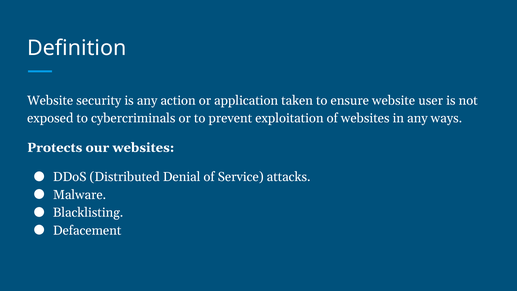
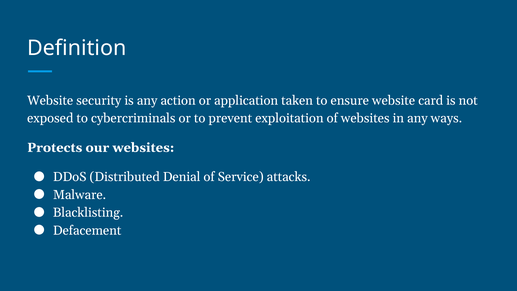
user: user -> card (431, 100)
